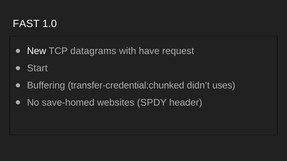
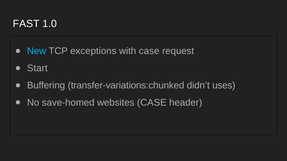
New colour: white -> light blue (37, 51)
datagrams: datagrams -> exceptions (93, 51)
with have: have -> case (149, 51)
transfer-credential:chunked: transfer-credential:chunked -> transfer-variations:chunked (126, 86)
websites SPDY: SPDY -> CASE (152, 103)
